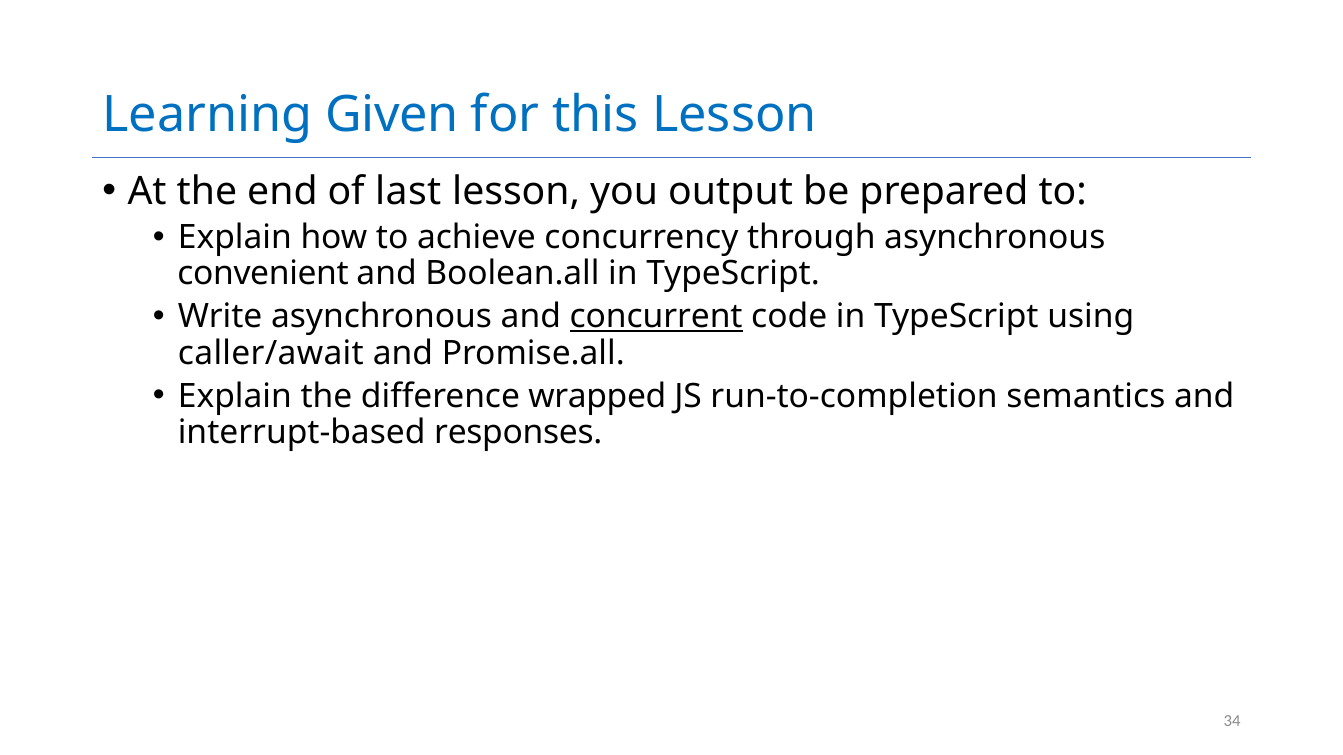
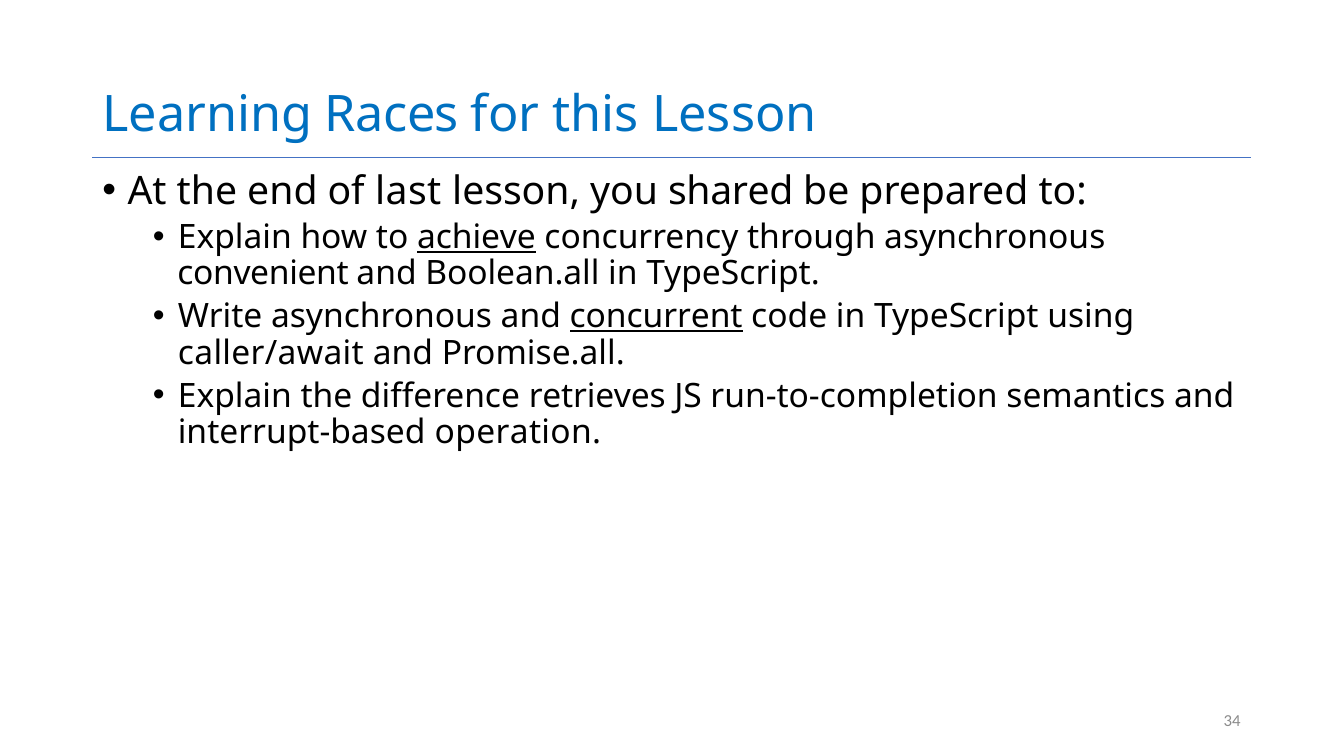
Given: Given -> Races (392, 115)
output: output -> shared (731, 191)
achieve underline: none -> present (477, 238)
wrapped: wrapped -> retrieves (597, 396)
responses: responses -> operation (518, 433)
